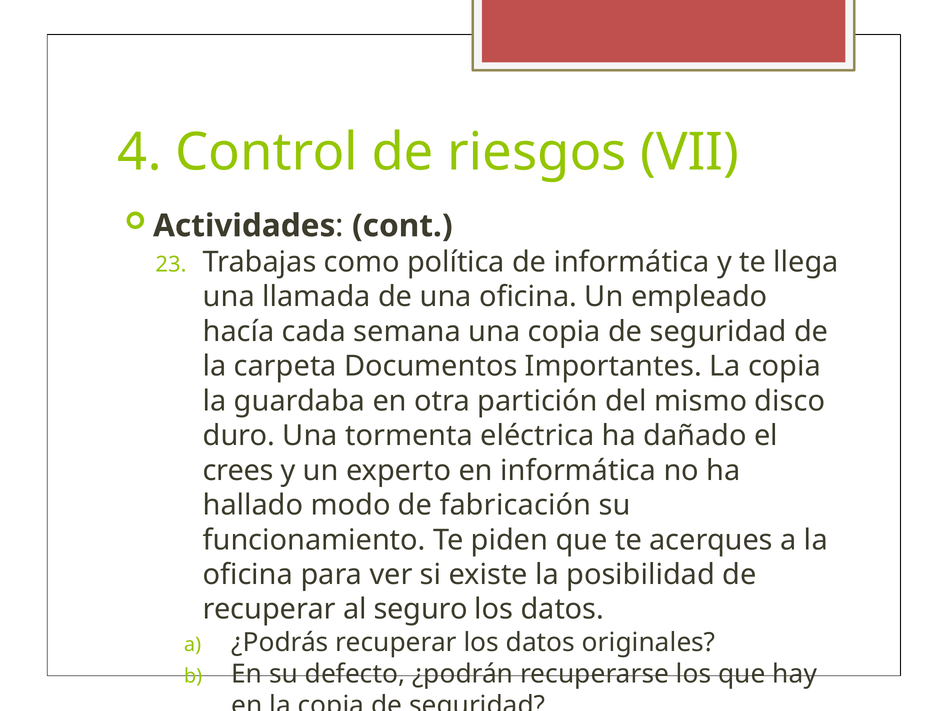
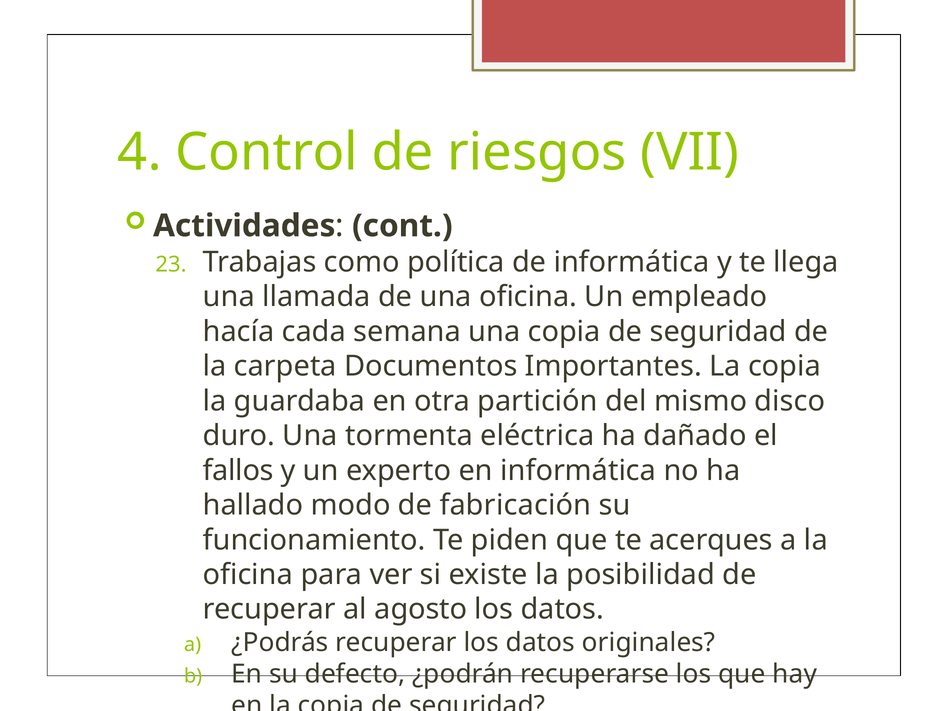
crees: crees -> fallos (238, 470)
seguro: seguro -> agosto (421, 609)
